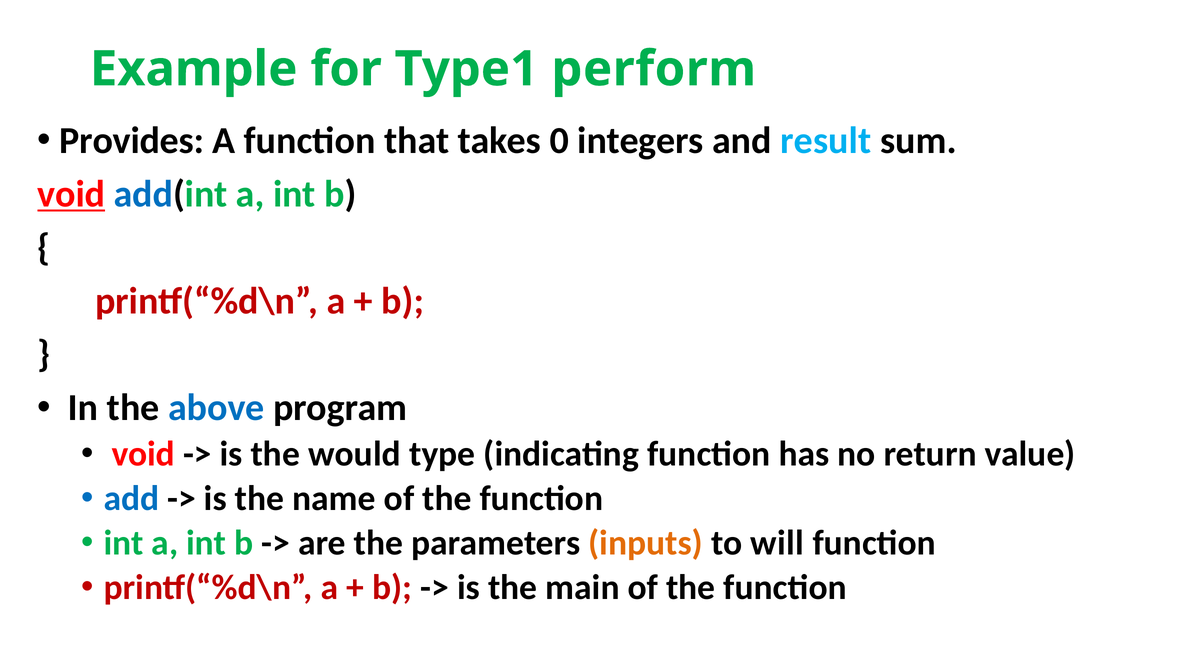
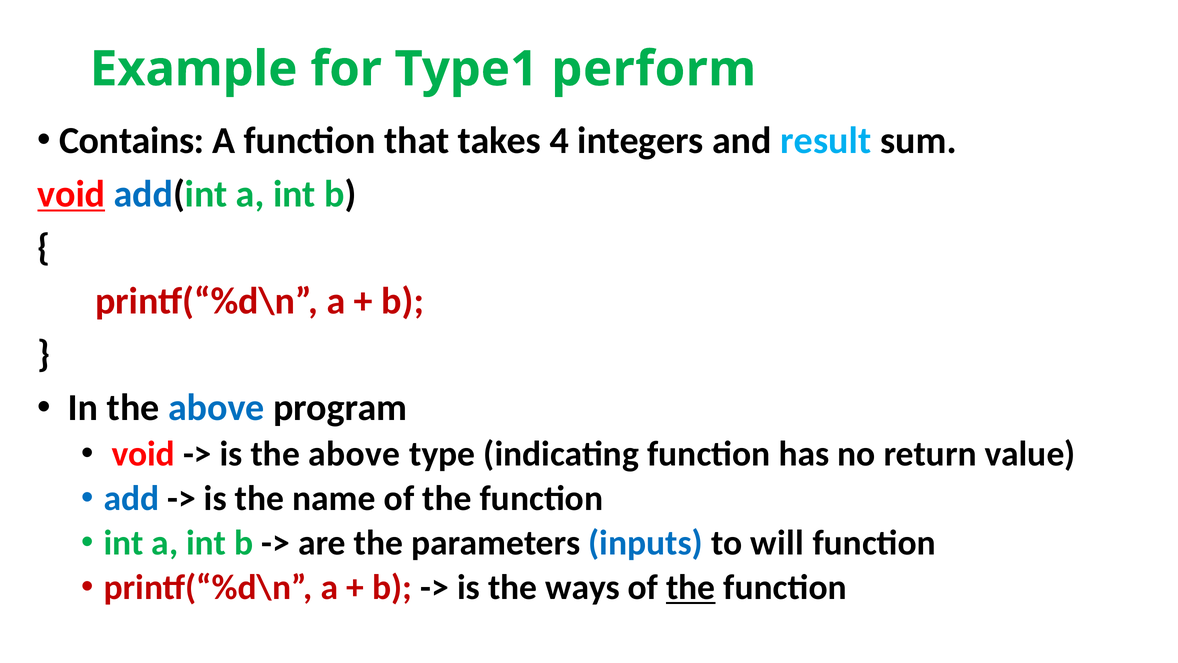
Provides: Provides -> Contains (132, 141)
0: 0 -> 4 (559, 141)
is the would: would -> above (354, 454)
inputs colour: orange -> blue (646, 543)
main: main -> ways (583, 587)
the underline: none -> present (691, 587)
